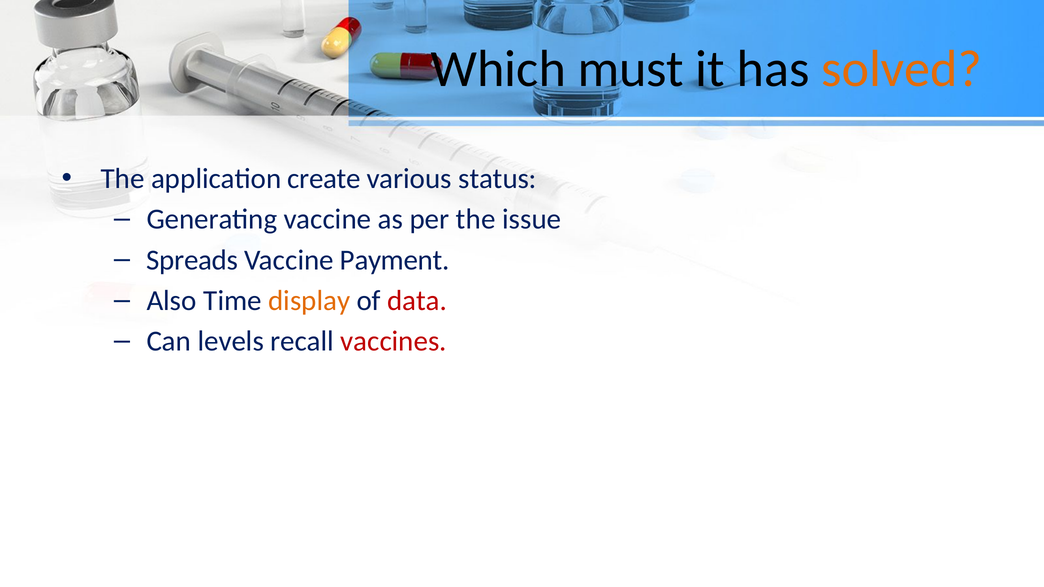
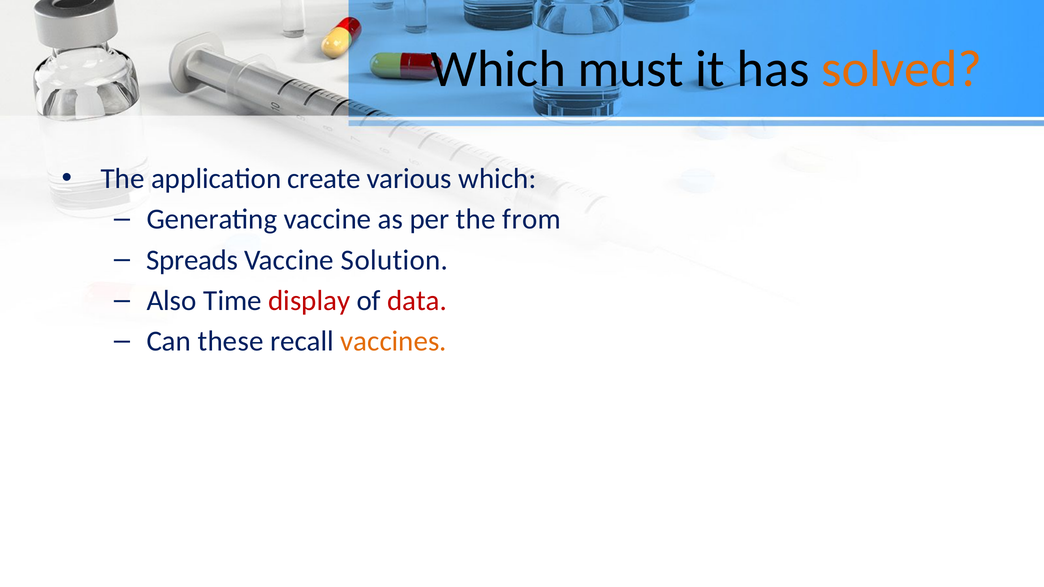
various status: status -> which (497, 179)
issue: issue -> from (532, 219)
Payment: Payment -> Solution (394, 260)
display colour: orange -> red (309, 301)
levels: levels -> these (231, 341)
vaccines colour: red -> orange (394, 341)
